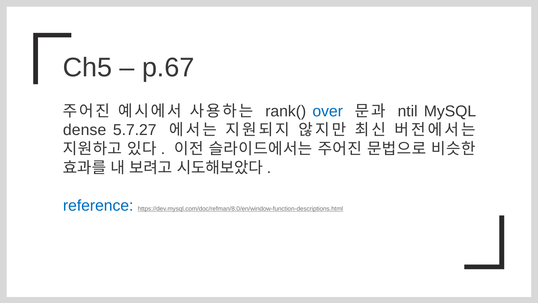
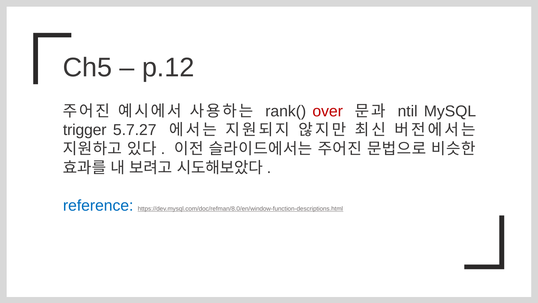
p.67: p.67 -> p.12 (168, 67)
over colour: blue -> red (328, 111)
dense: dense -> trigger (85, 130)
